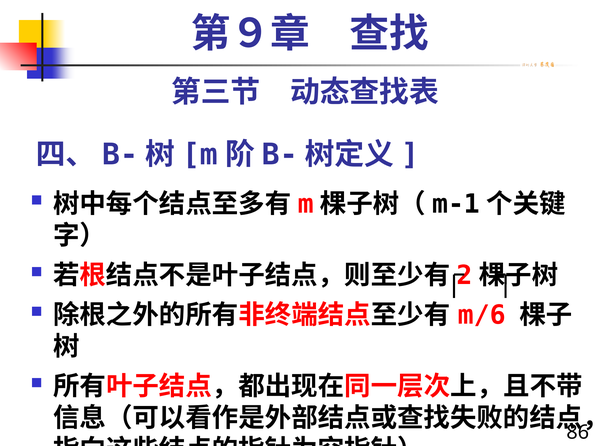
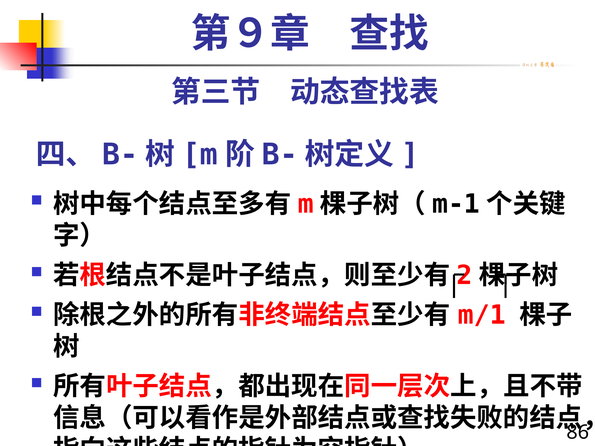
m/6: m/6 -> m/1 (482, 315)
